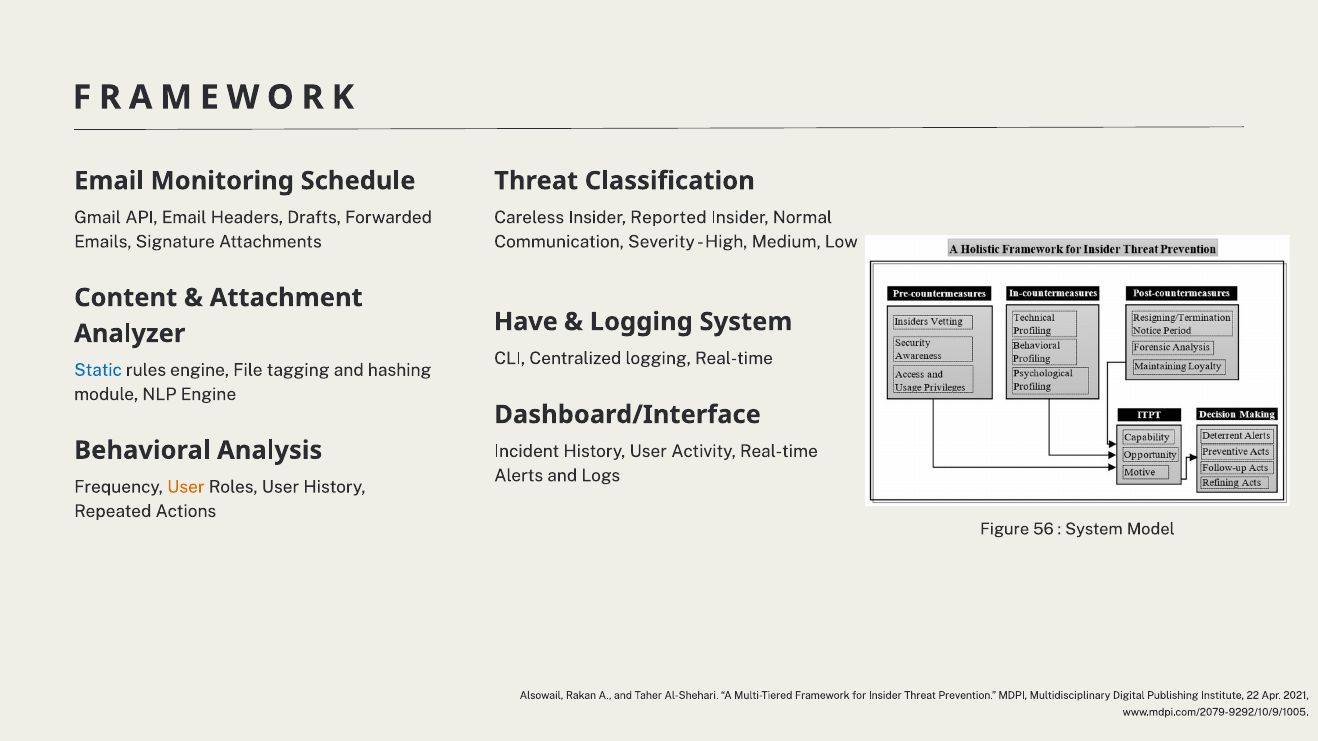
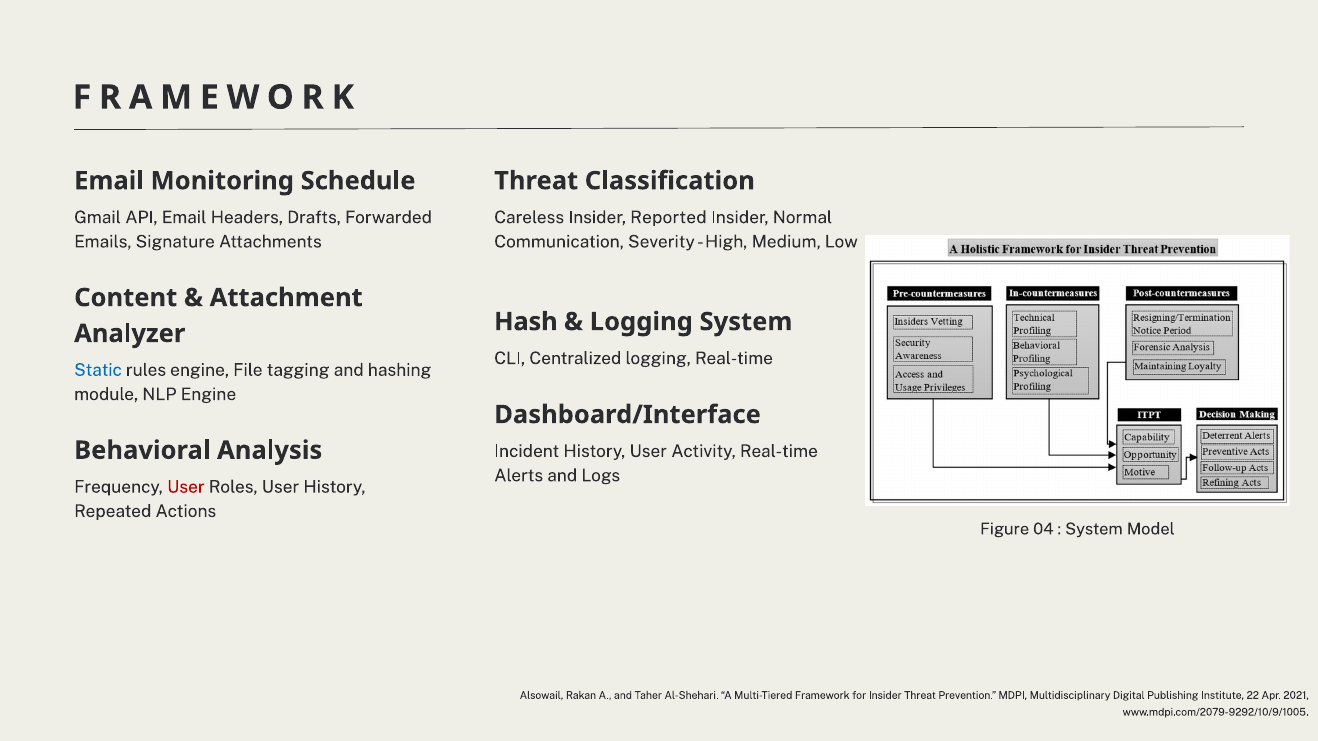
Have: Have -> Hash (526, 322)
User colour: orange -> red (186, 487)
56: 56 -> 04 (1043, 529)
